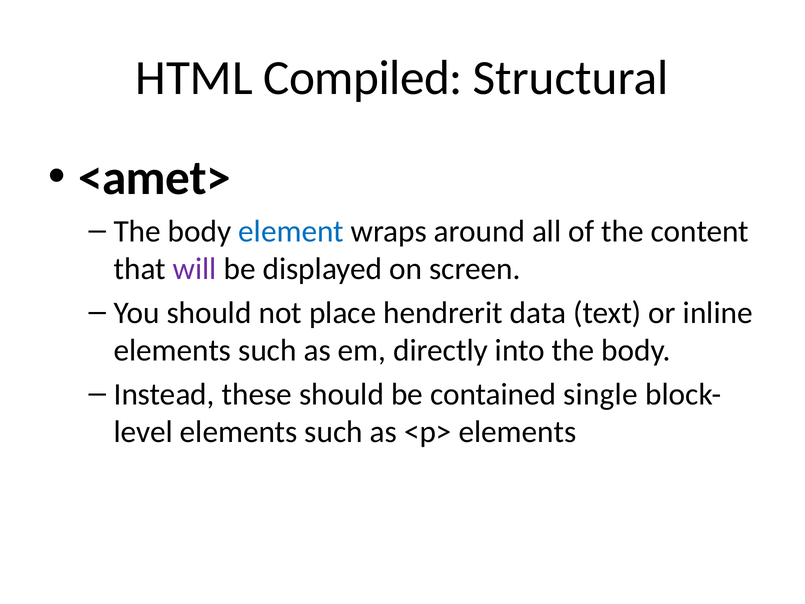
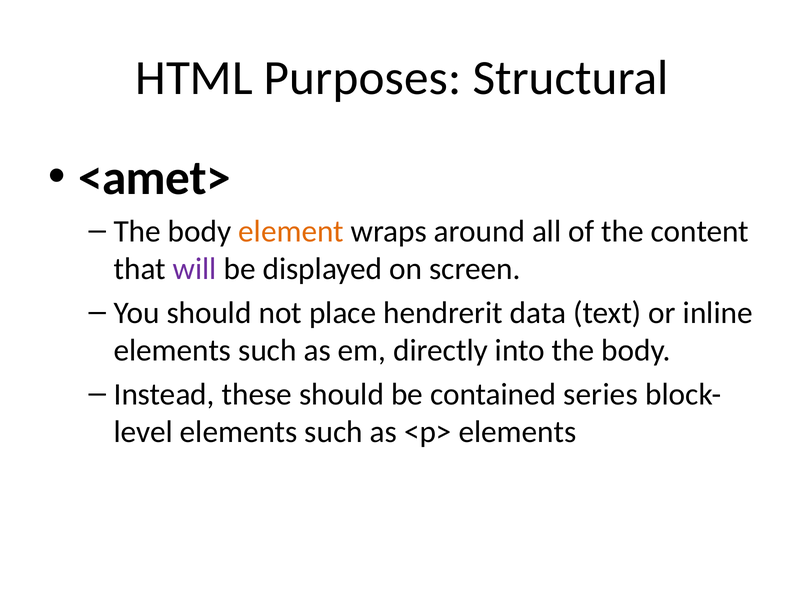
Compiled: Compiled -> Purposes (363, 78)
element colour: blue -> orange (291, 231)
single: single -> series (601, 394)
